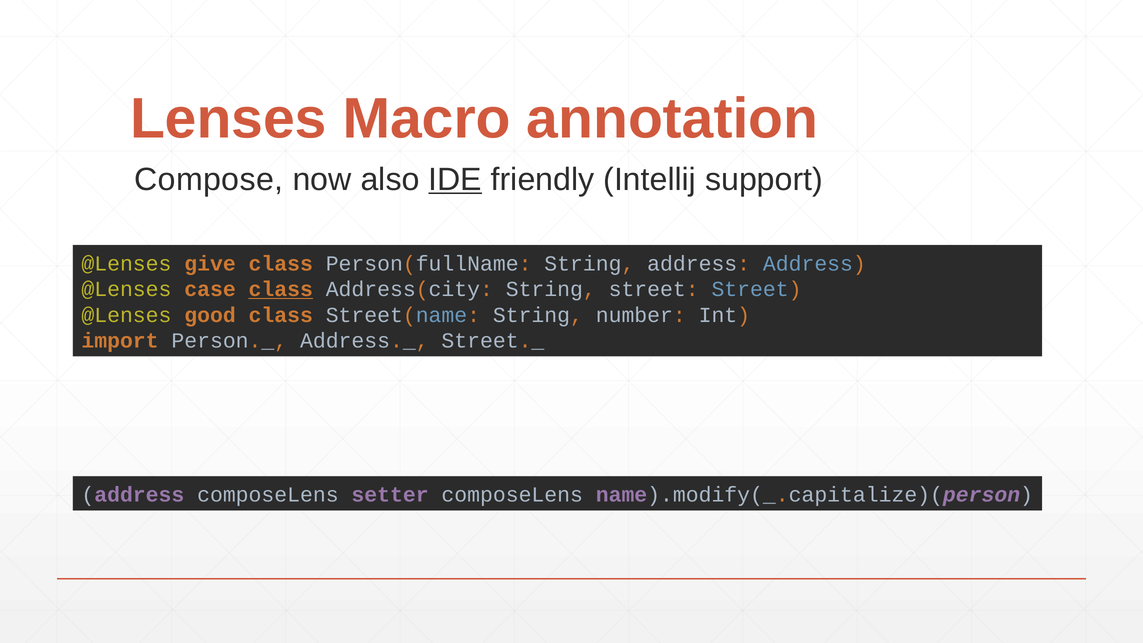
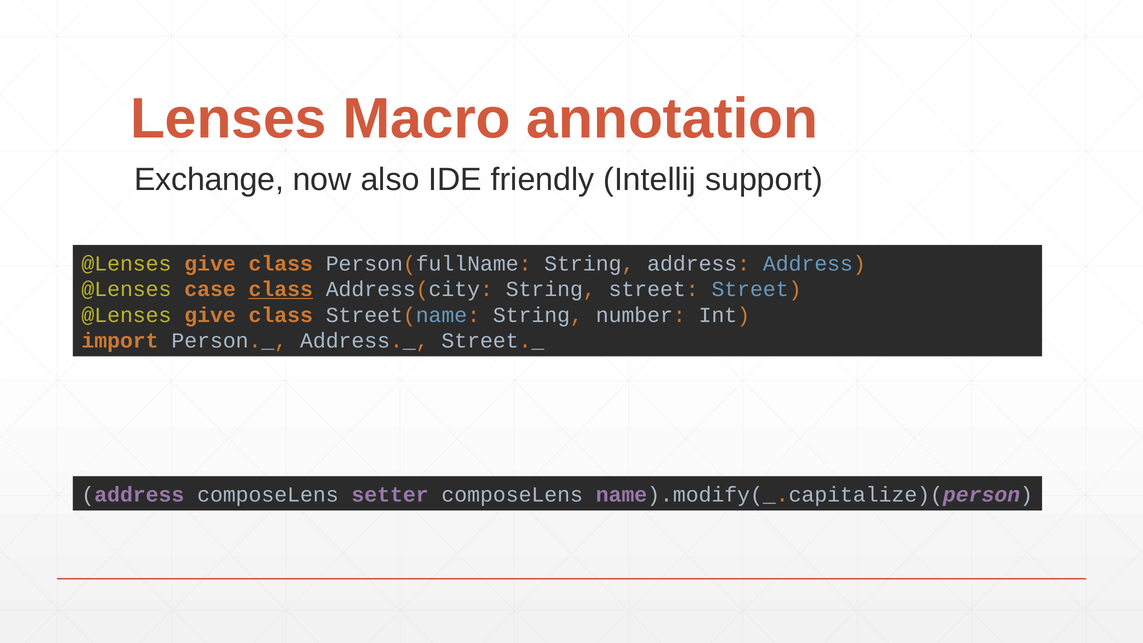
Compose: Compose -> Exchange (209, 179)
IDE underline: present -> none (455, 179)
good: good -> give (210, 315)
